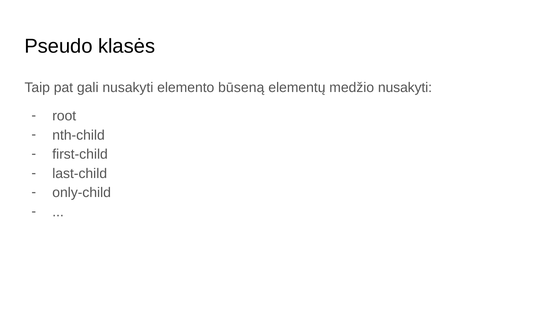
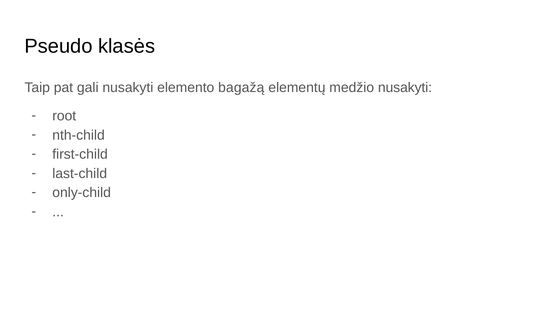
būseną: būseną -> bagažą (241, 87)
